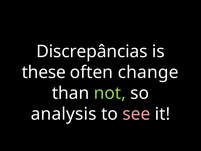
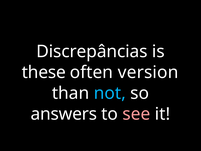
change: change -> version (148, 72)
not colour: light green -> light blue (110, 93)
analysis: analysis -> answers (64, 114)
